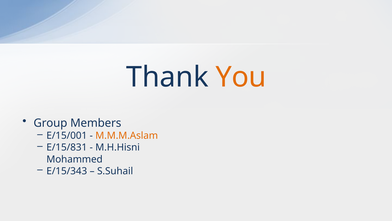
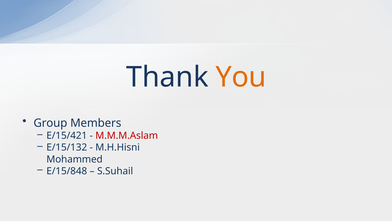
E/15/001: E/15/001 -> E/15/421 (67, 135)
M.M.M.Aslam colour: orange -> red (127, 135)
E/15/831: E/15/831 -> E/15/132 (67, 147)
E/15/343: E/15/343 -> E/15/848 (67, 171)
